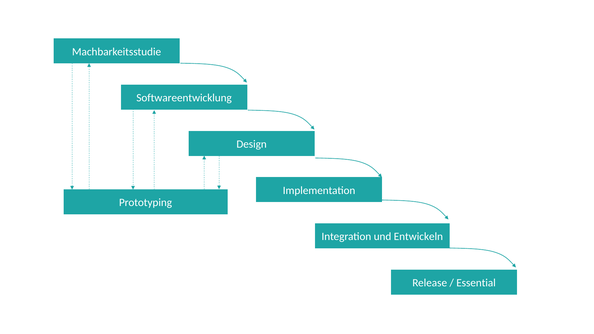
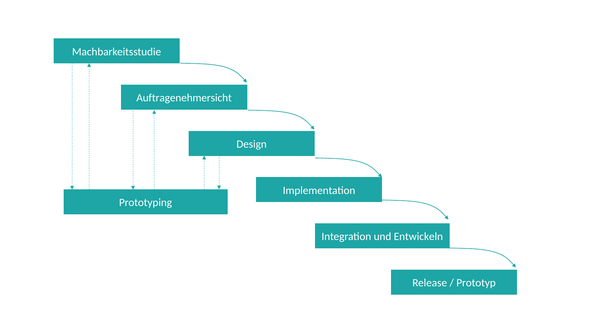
Softwareentwicklung: Softwareentwicklung -> Auftragenehmersicht (184, 98)
Essential: Essential -> Prototyp (476, 283)
